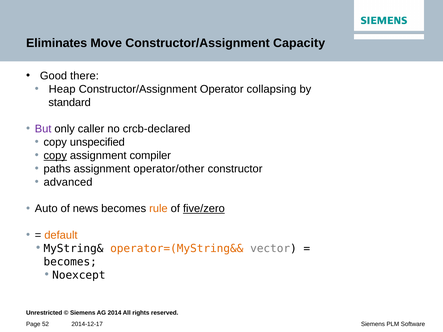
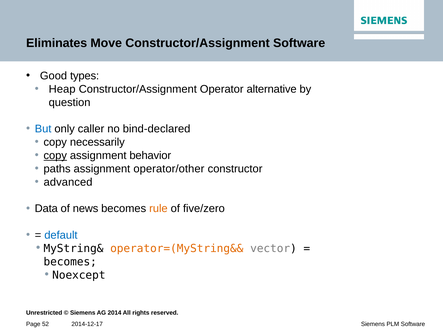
Constructor/Assignment Capacity: Capacity -> Software (299, 43)
there: there -> types (85, 76)
collapsing: collapsing -> alternative (272, 89)
standard: standard -> question (70, 102)
But colour: purple -> blue (43, 129)
crcb-declared: crcb-declared -> bind-declared (157, 129)
unspecified: unspecified -> necessarily (97, 142)
compiler: compiler -> behavior (150, 156)
Auto: Auto -> Data (46, 209)
five/zero underline: present -> none (204, 209)
default colour: orange -> blue (61, 235)
